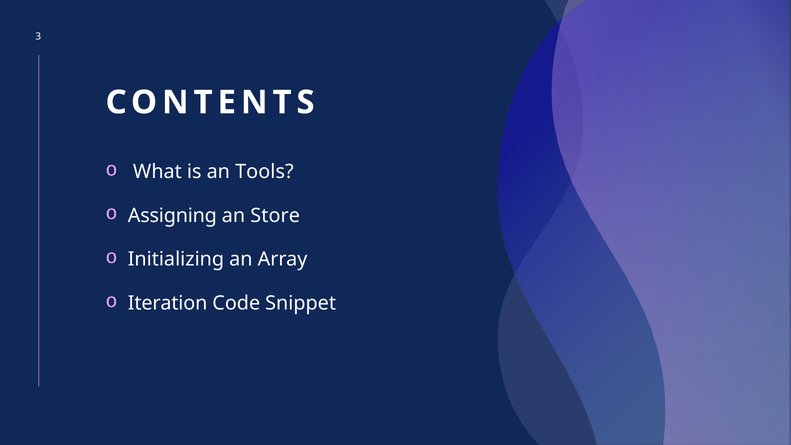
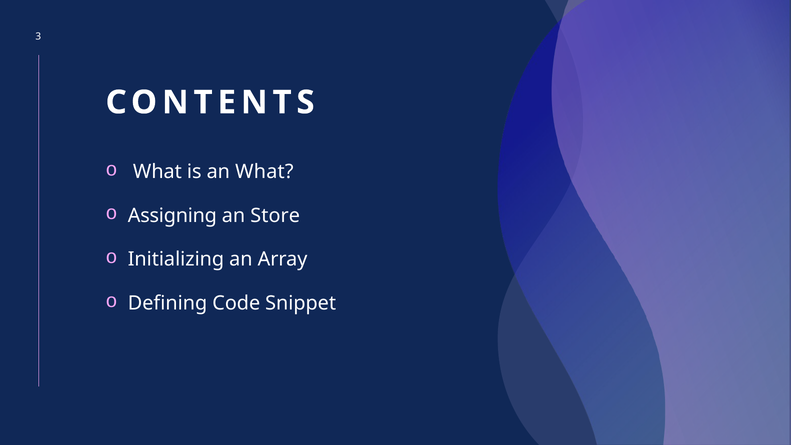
an Tools: Tools -> What (264, 172)
Iteration: Iteration -> Defining (168, 303)
